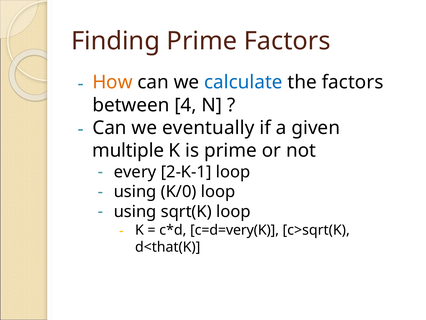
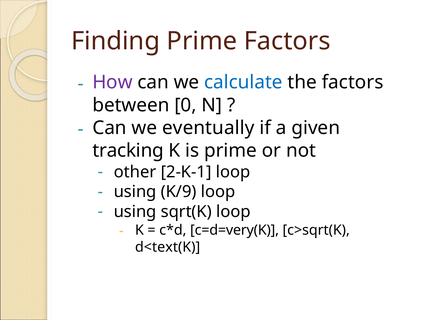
How colour: orange -> purple (112, 82)
4: 4 -> 0 (185, 105)
multiple: multiple -> tracking (128, 150)
every: every -> other (135, 172)
K/0: K/0 -> K/9 (179, 191)
d<that(K: d<that(K -> d<text(K (168, 247)
